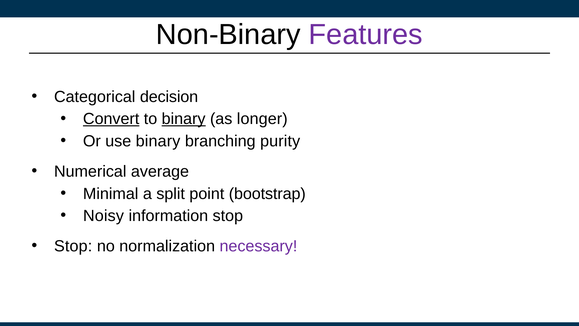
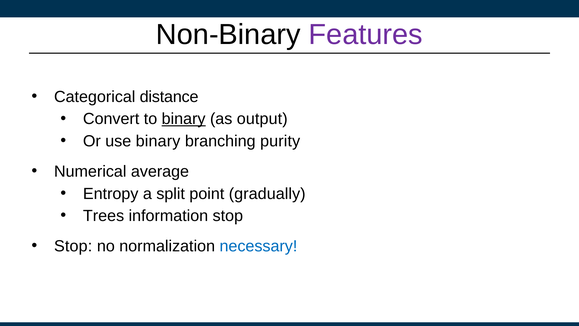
decision: decision -> distance (169, 97)
Convert underline: present -> none (111, 119)
longer: longer -> output (262, 119)
Minimal: Minimal -> Entropy (111, 194)
bootstrap: bootstrap -> gradually (267, 194)
Noisy: Noisy -> Trees (104, 216)
necessary colour: purple -> blue (258, 246)
